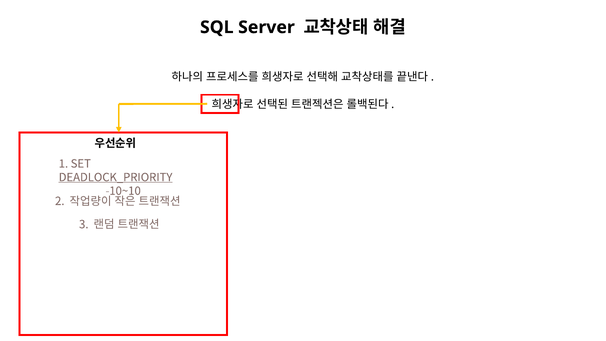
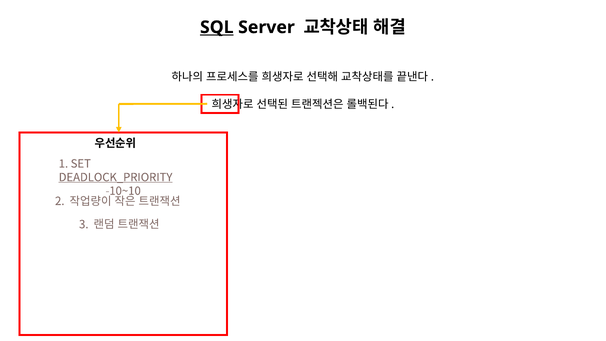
SQL underline: none -> present (217, 27)
